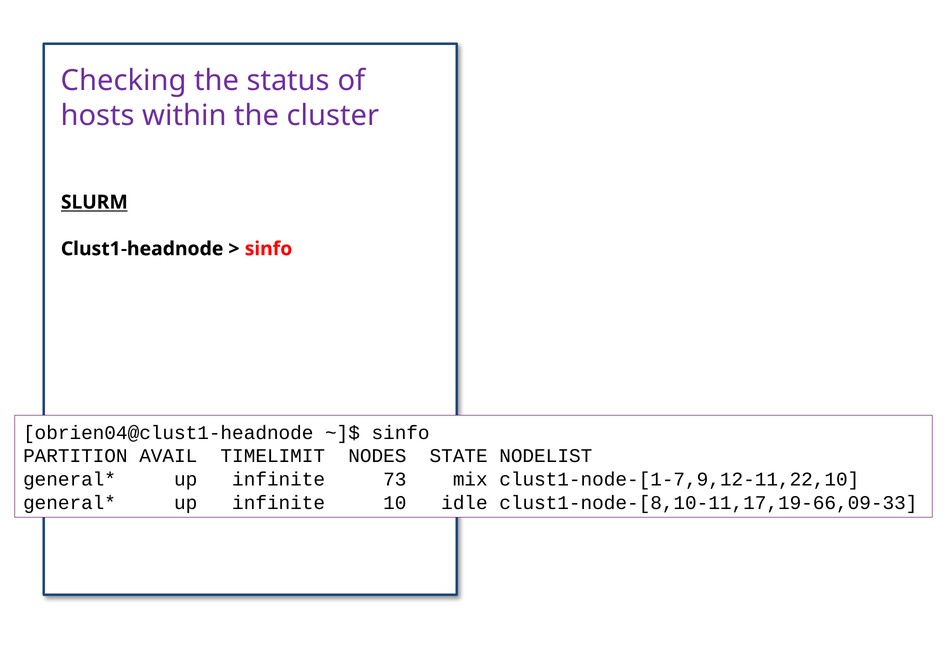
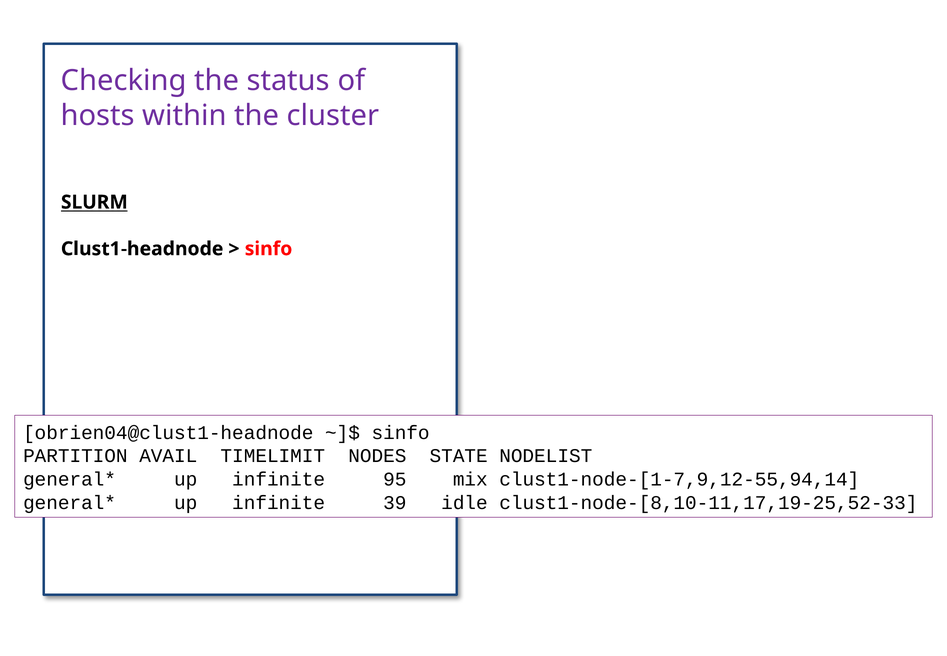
73: 73 -> 95 (395, 479)
clust1-node-[1-7,9,12-11,22,10: clust1-node-[1-7,9,12-11,22,10 -> clust1-node-[1-7,9,12-55,94,14 (679, 479)
10: 10 -> 39 (395, 502)
clust1-node-[8,10-11,17,19-66,09-33: clust1-node-[8,10-11,17,19-66,09-33 -> clust1-node-[8,10-11,17,19-25,52-33 (708, 502)
